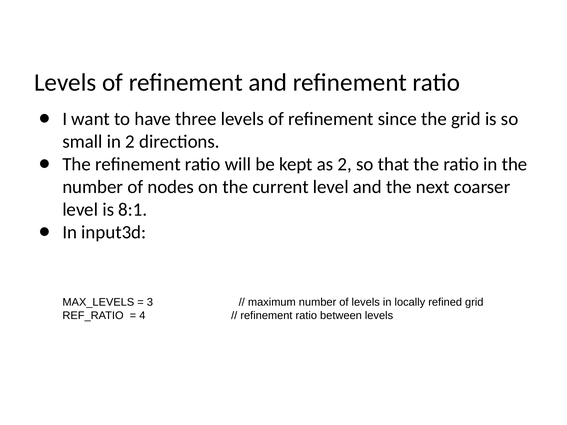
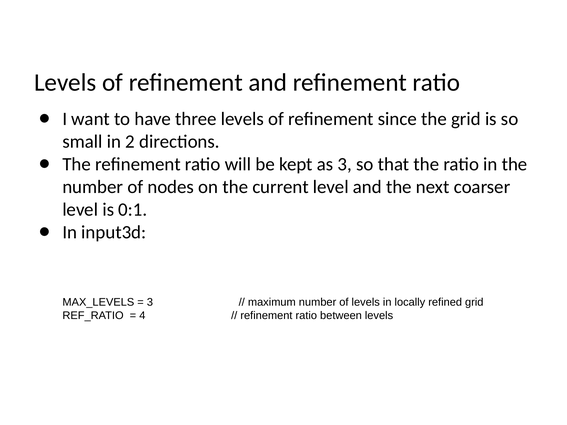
as 2: 2 -> 3 (345, 164)
8:1: 8:1 -> 0:1 (133, 210)
